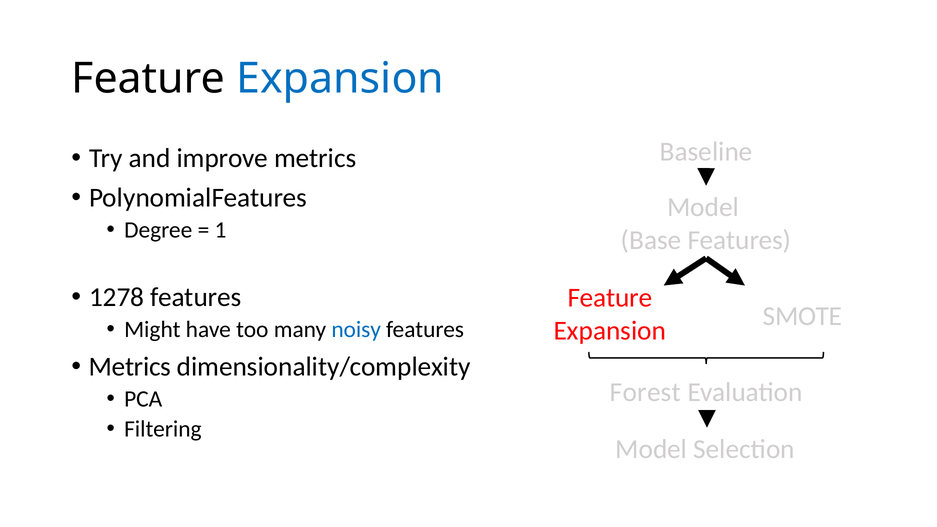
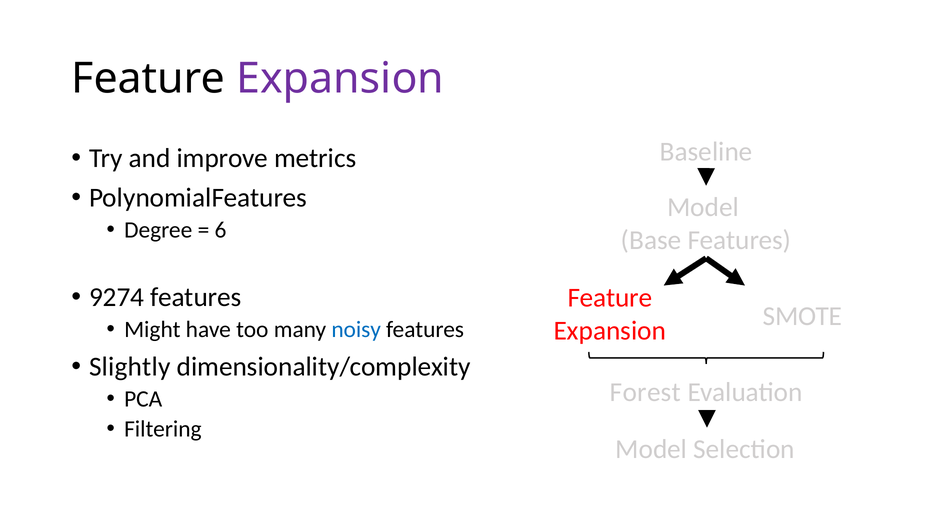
Expansion colour: blue -> purple (340, 79)
1: 1 -> 6 (220, 230)
1278: 1278 -> 9274 (117, 297)
Metrics: Metrics -> Slightly (130, 367)
